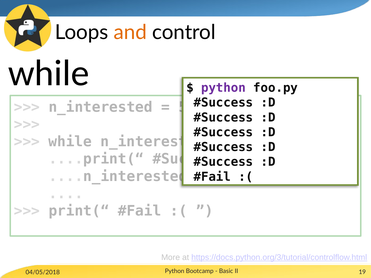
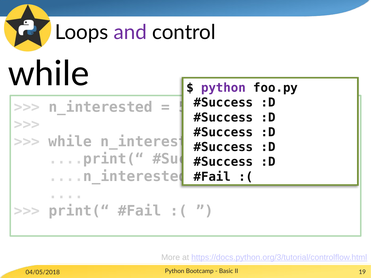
and colour: orange -> purple (130, 32)
